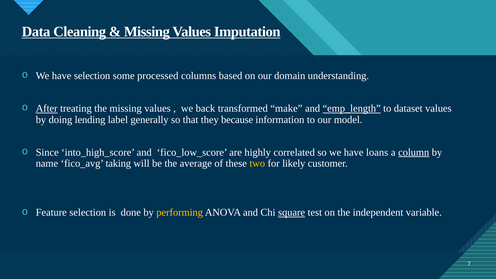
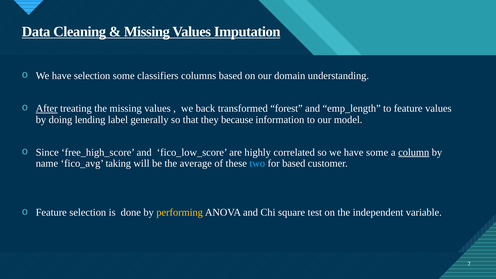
processed: processed -> classifiers (158, 76)
make: make -> forest (286, 108)
emp_length underline: present -> none (352, 108)
to dataset: dataset -> feature (408, 108)
into_high_score: into_high_score -> free_high_score (98, 152)
have loans: loans -> some (377, 152)
two colour: yellow -> light blue (257, 164)
for likely: likely -> based (294, 164)
square underline: present -> none (292, 213)
